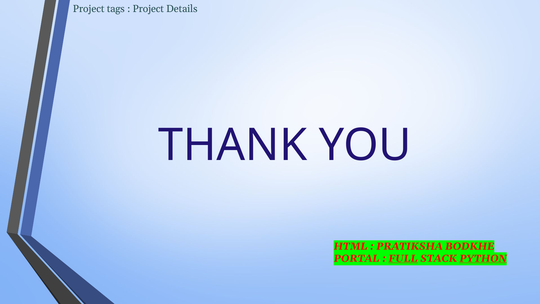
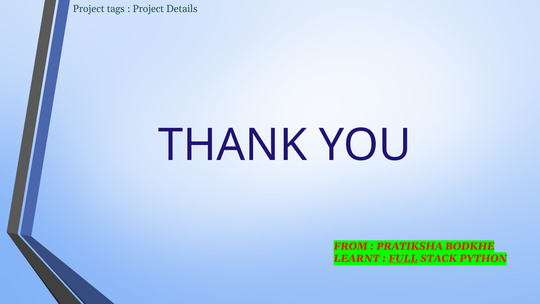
HTML: HTML -> FROM (351, 246)
PORTAL: PORTAL -> LEARNT (357, 258)
PYTHON underline: present -> none (483, 258)
